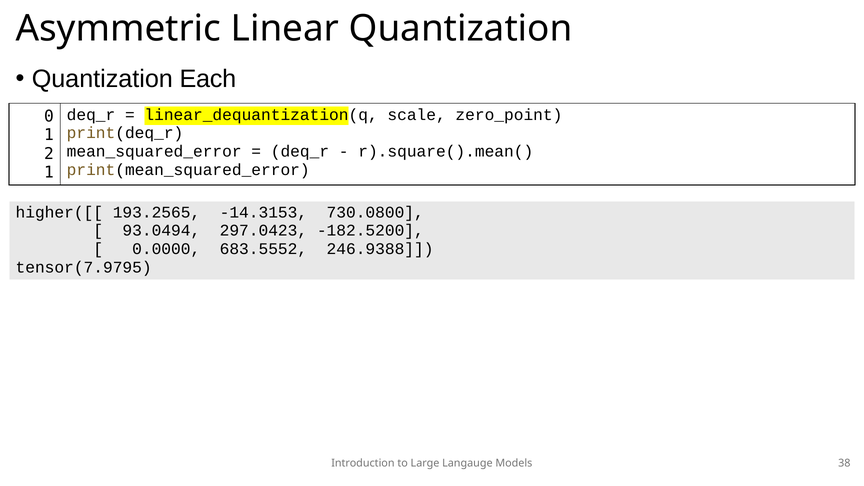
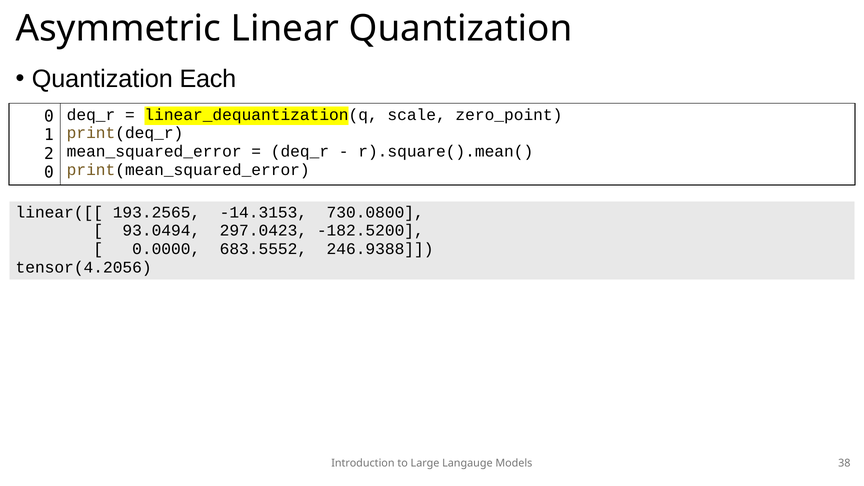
1: 1 -> 0 (49, 173)
higher([[: higher([[ -> linear([[ (59, 212)
tensor(7.9795: tensor(7.9795 -> tensor(4.2056 (84, 267)
